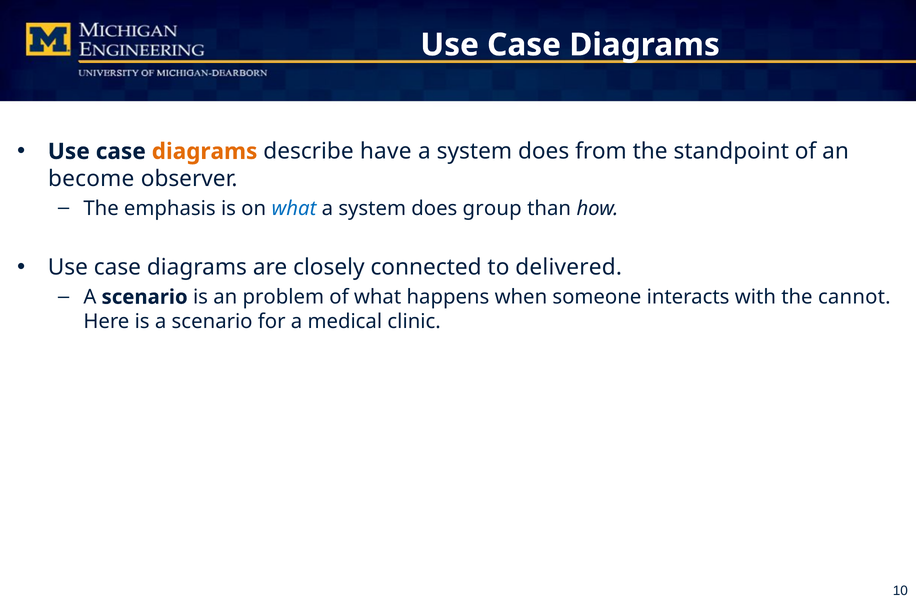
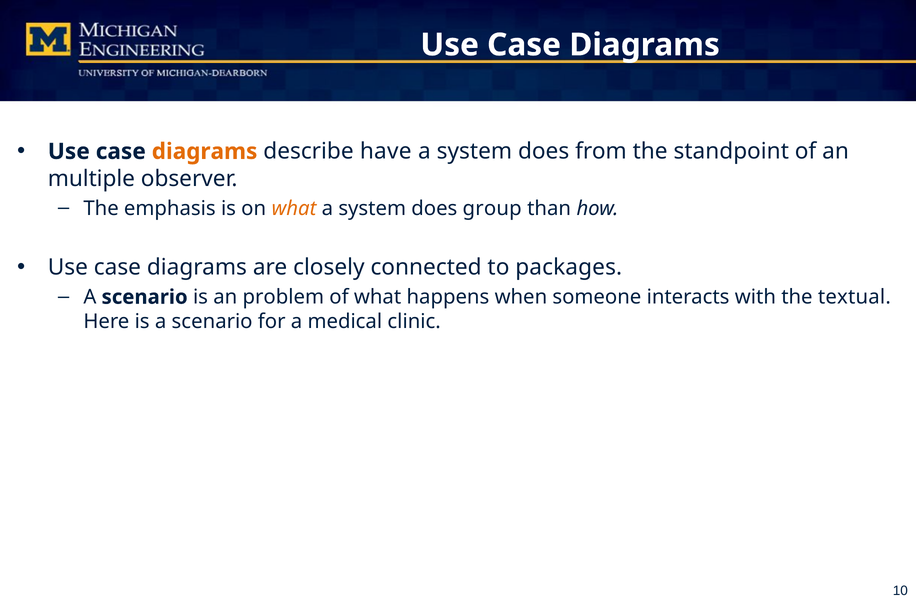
become: become -> multiple (91, 179)
what colour: blue -> orange (294, 208)
delivered: delivered -> packages (569, 267)
cannot: cannot -> textual (854, 297)
